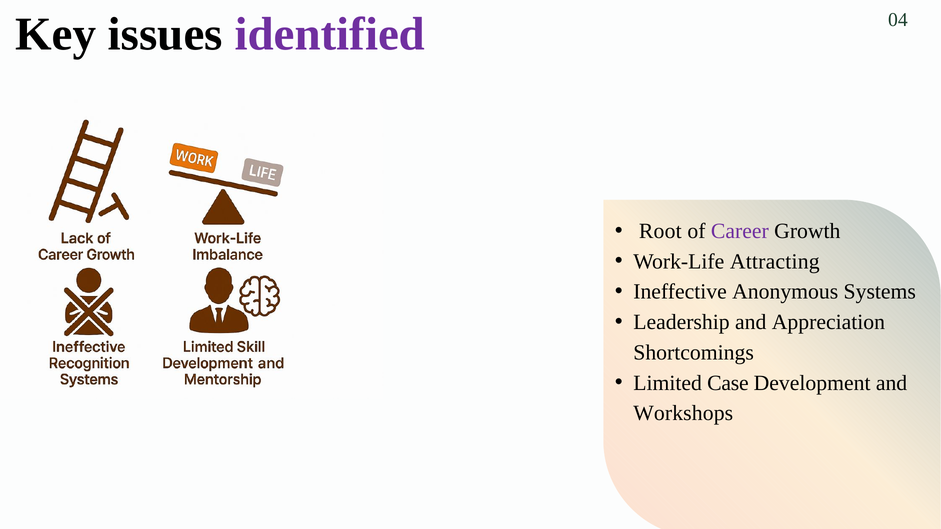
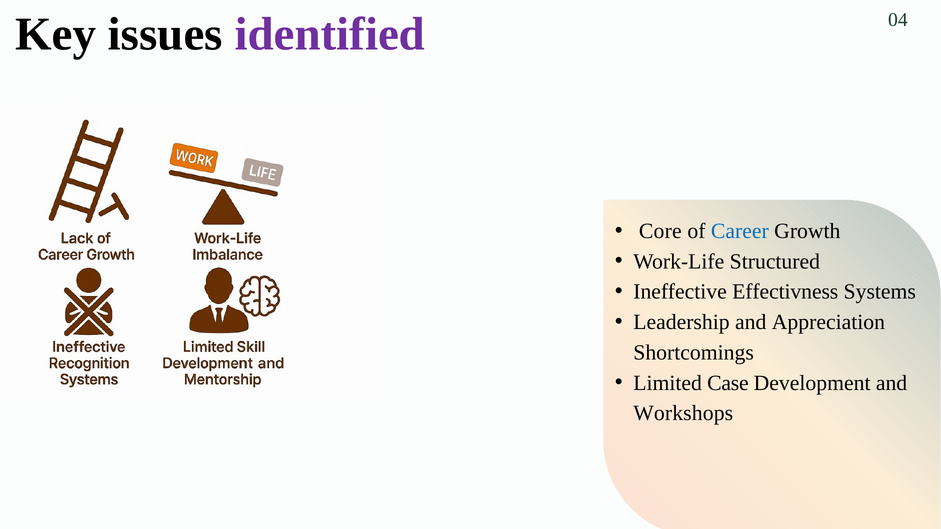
Root: Root -> Core (660, 231)
Career colour: purple -> blue (740, 231)
Attracting: Attracting -> Structured (775, 262)
Anonymous: Anonymous -> Effectivness (785, 292)
